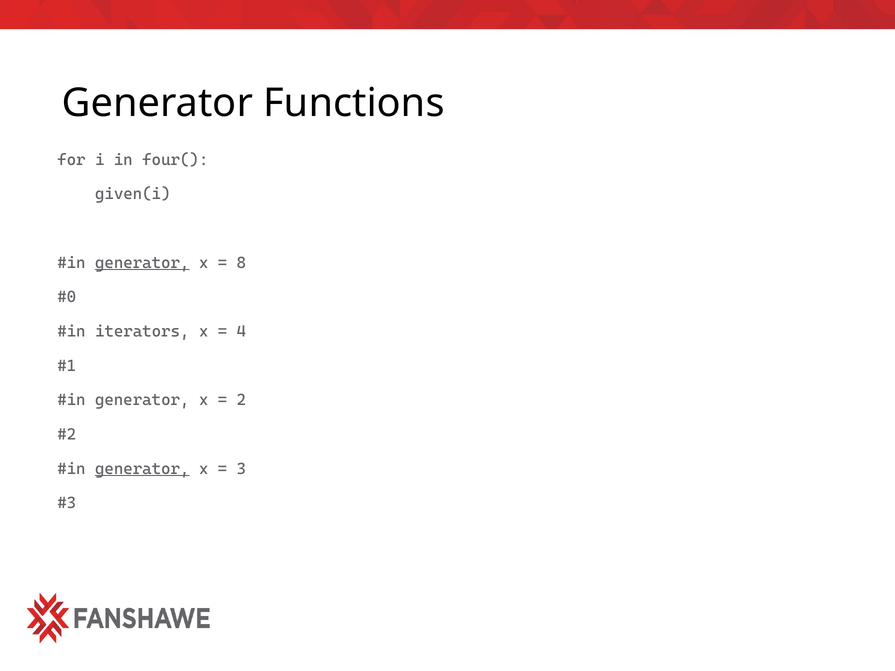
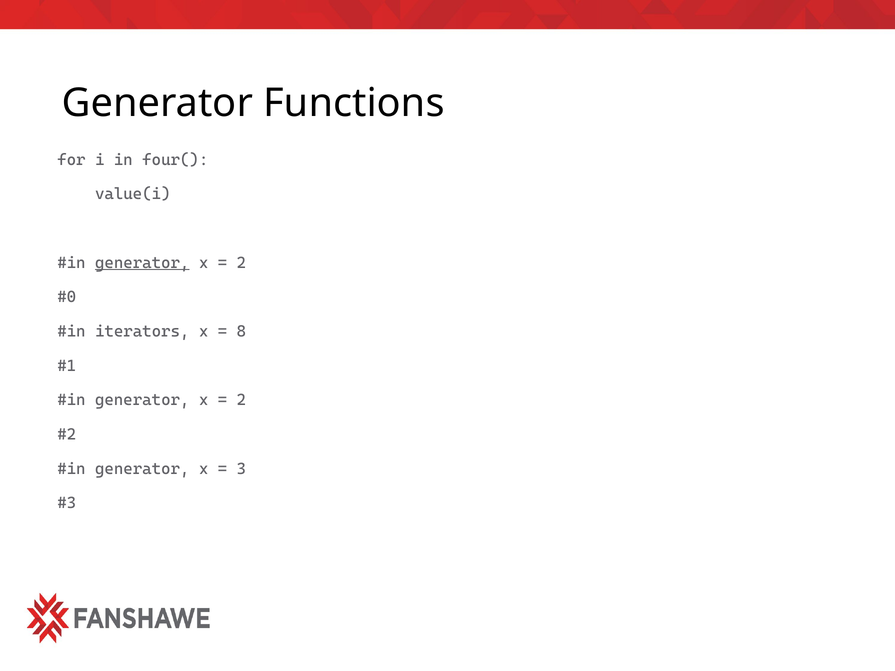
given(i: given(i -> value(i (133, 194)
8: 8 -> 2 (241, 263)
4: 4 -> 8 (241, 332)
generator underline: present -> none (142, 469)
